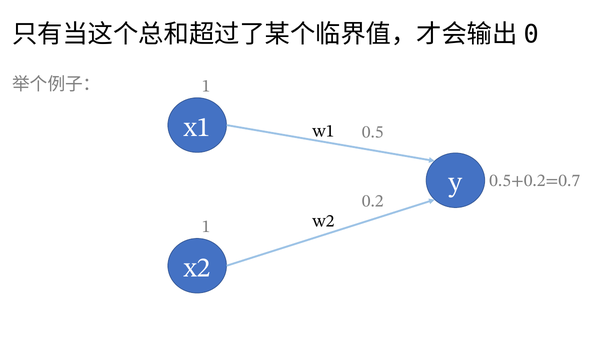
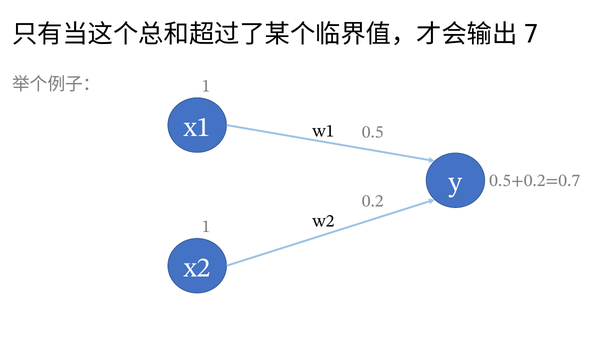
0: 0 -> 7 (531, 34)
